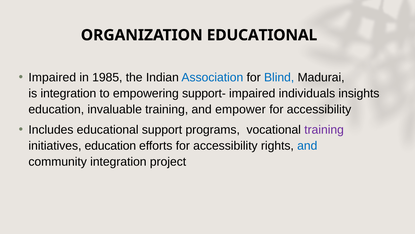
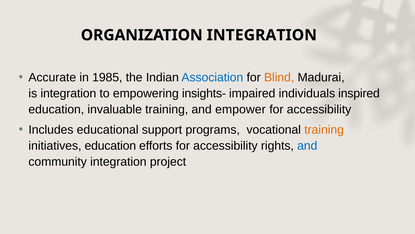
ORGANIZATION EDUCATIONAL: EDUCATIONAL -> INTEGRATION (262, 35)
Impaired: Impaired -> Accurate (52, 77)
Blind colour: blue -> orange (279, 77)
support-: support- -> insights- (204, 93)
insights: insights -> inspired (359, 93)
training colour: purple -> orange (324, 130)
